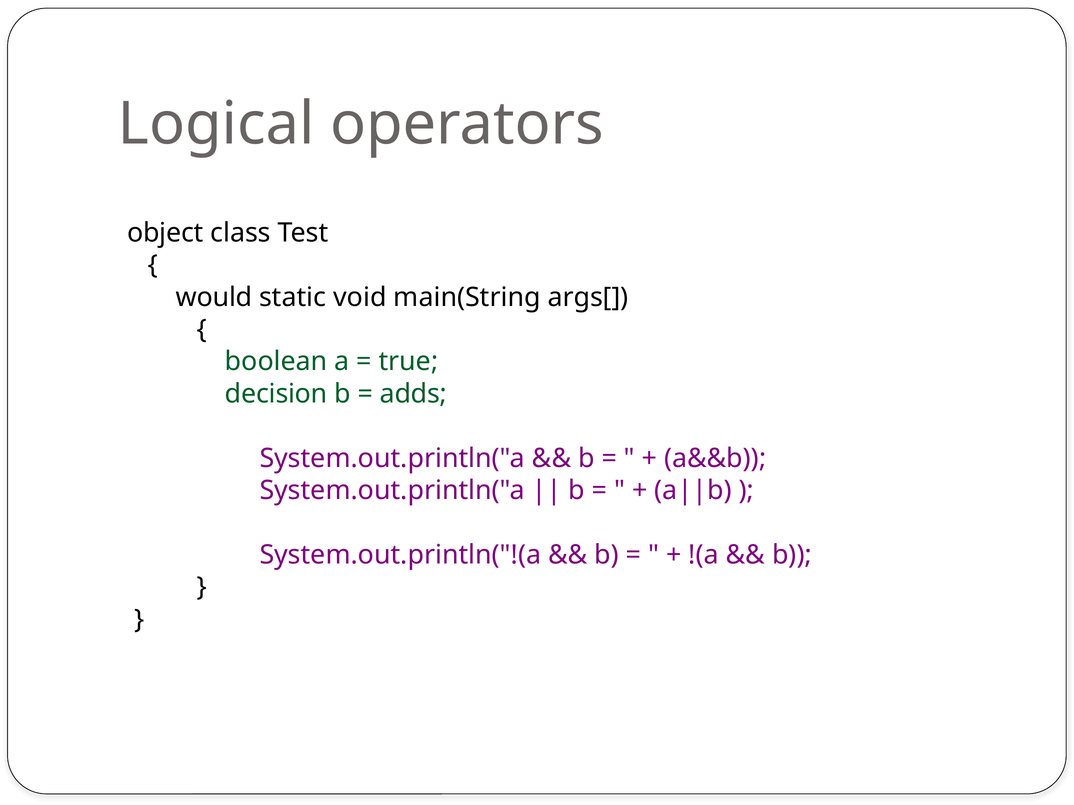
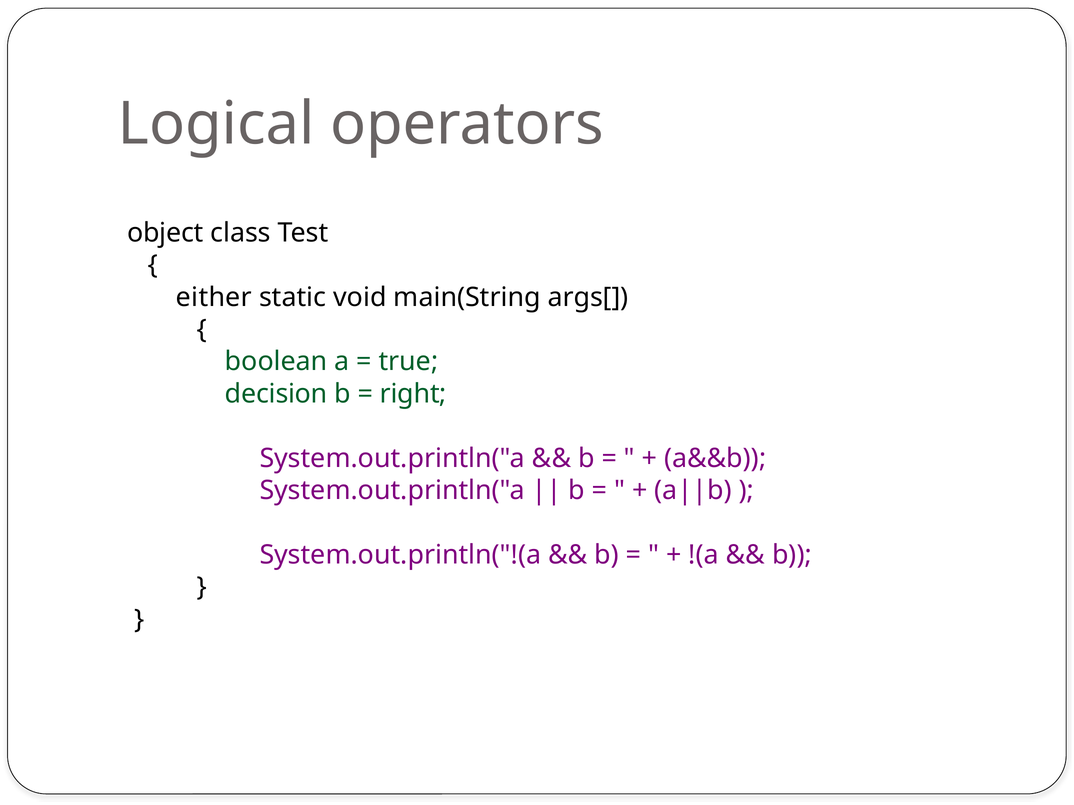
would: would -> either (214, 297)
adds: adds -> right (413, 394)
